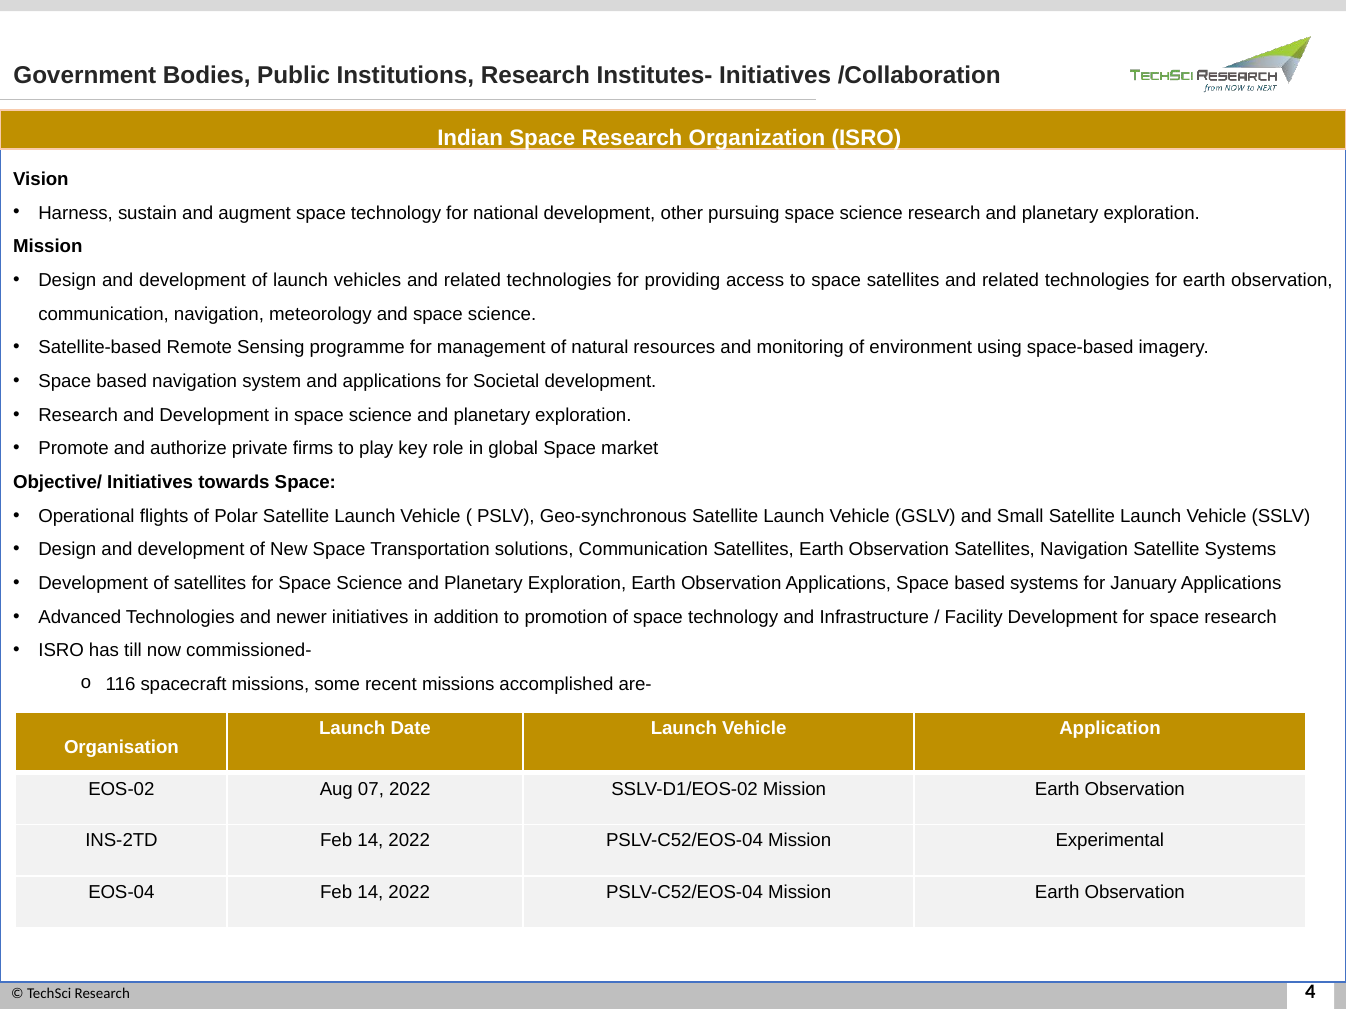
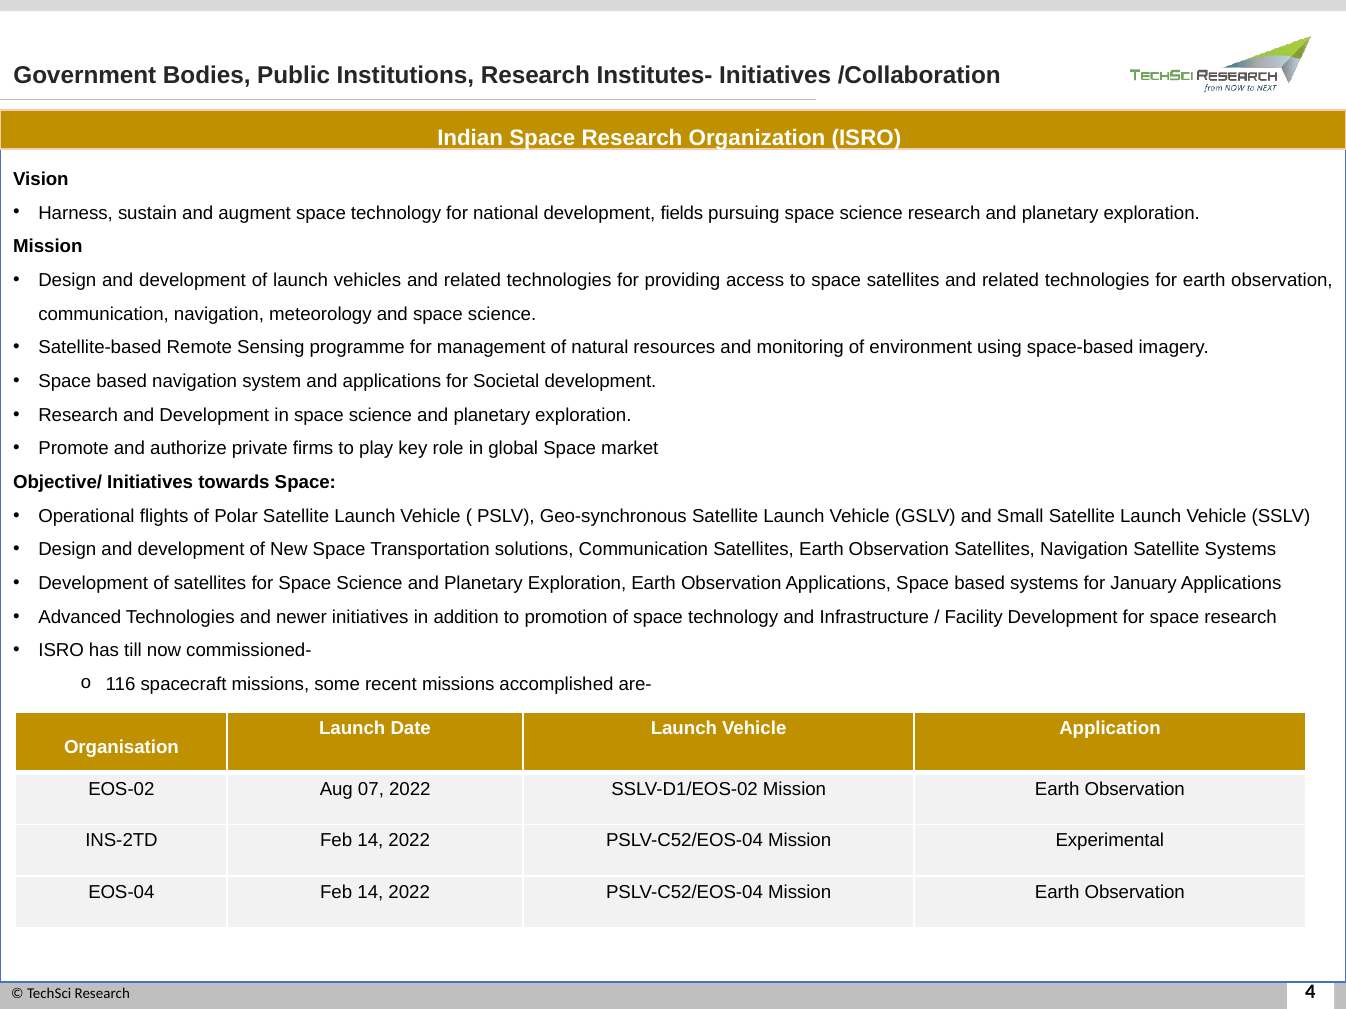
other: other -> fields (682, 213)
